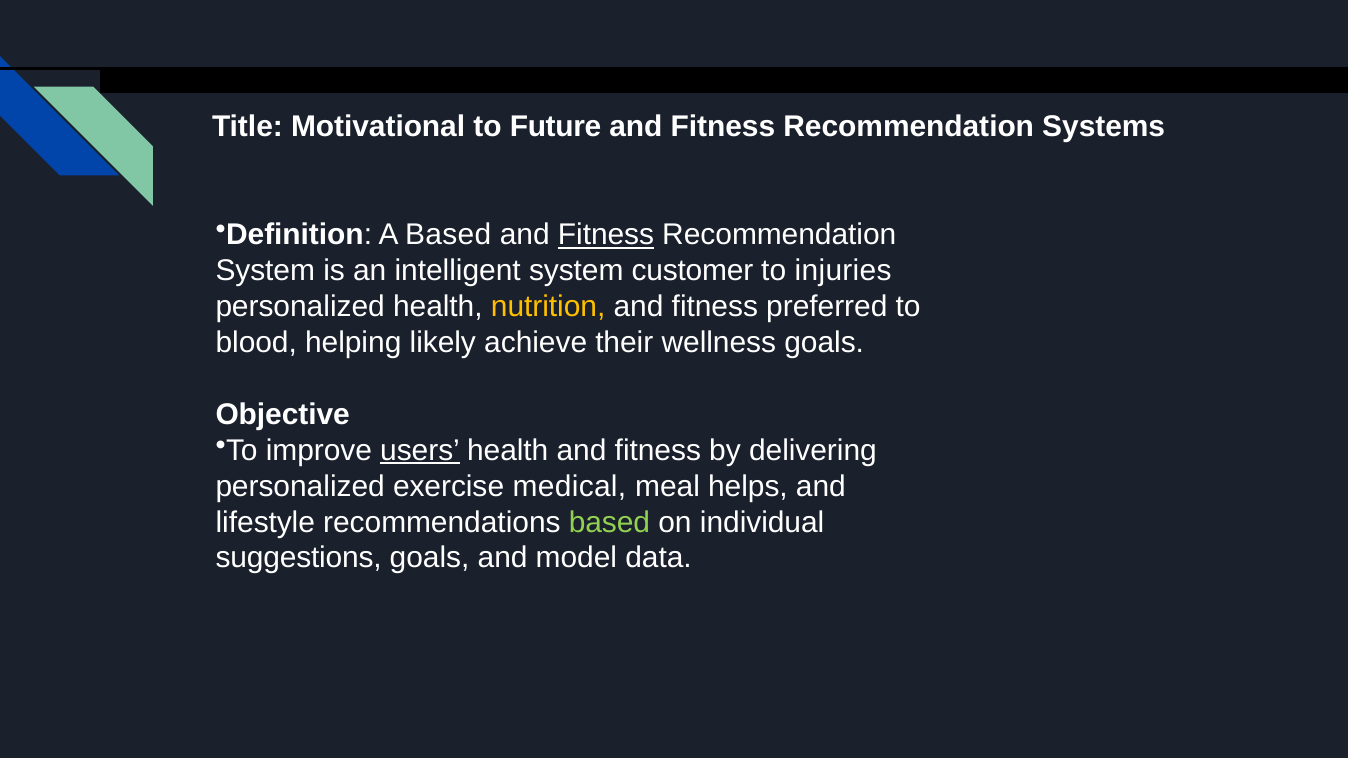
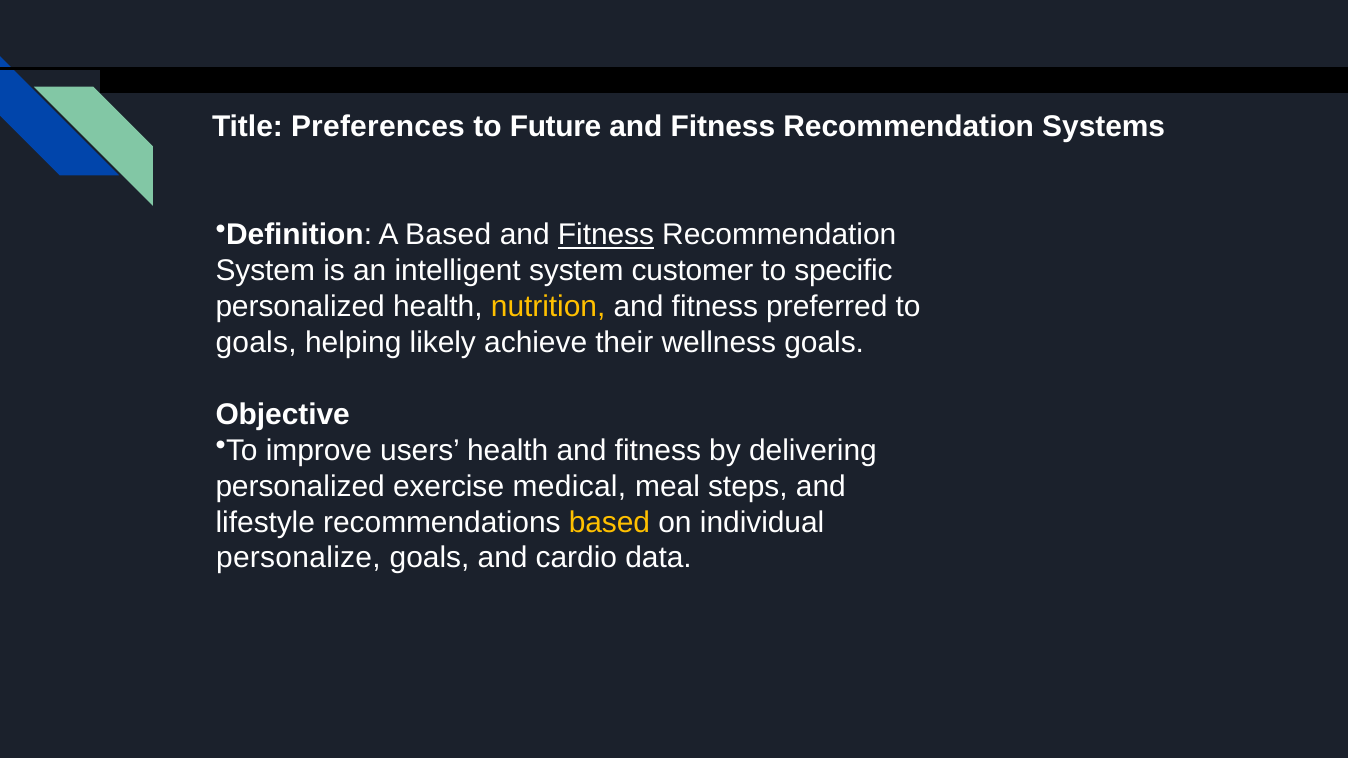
Motivational: Motivational -> Preferences (378, 126)
injuries: injuries -> specific (843, 271)
blood: blood -> goals (256, 343)
users underline: present -> none (420, 451)
helps: helps -> steps (748, 486)
based colour: light green -> yellow (609, 522)
suggestions: suggestions -> personalize (298, 558)
model: model -> cardio (576, 558)
